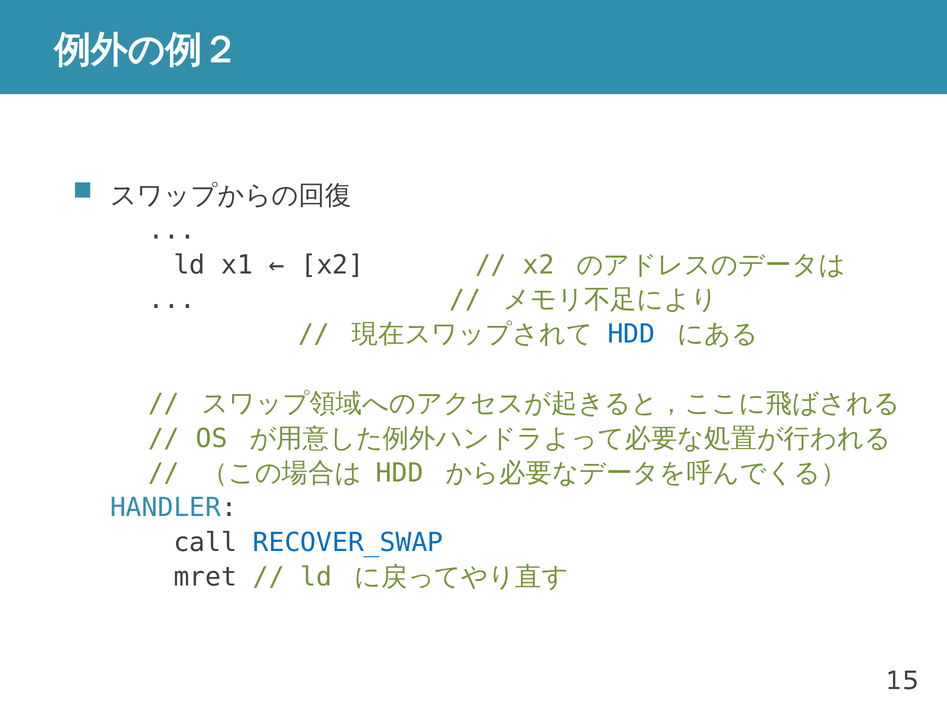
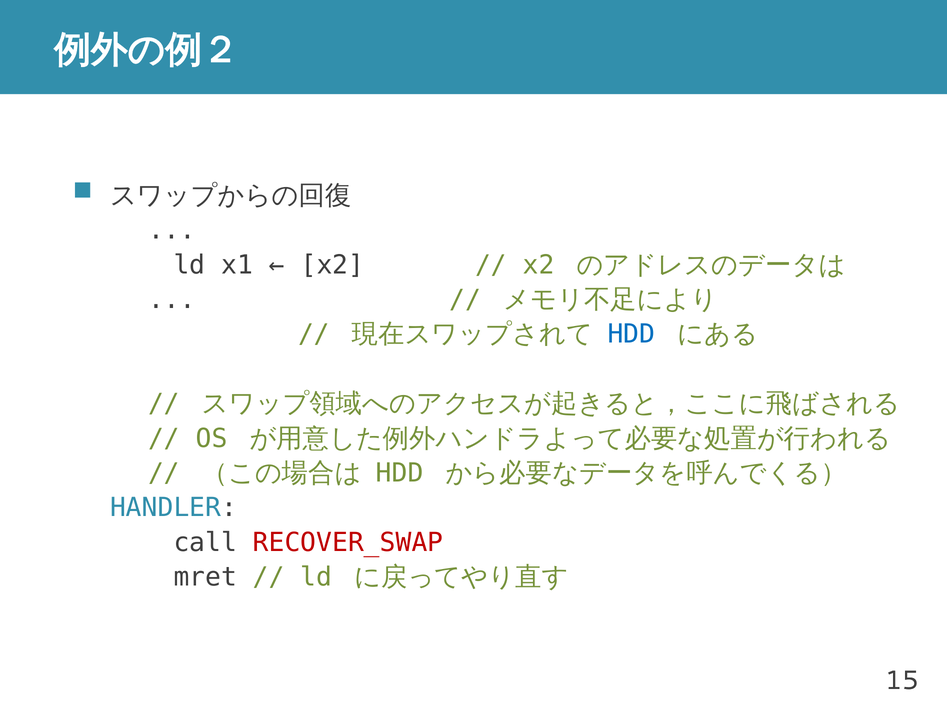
RECOVER_SWAP colour: blue -> red (348, 543)
